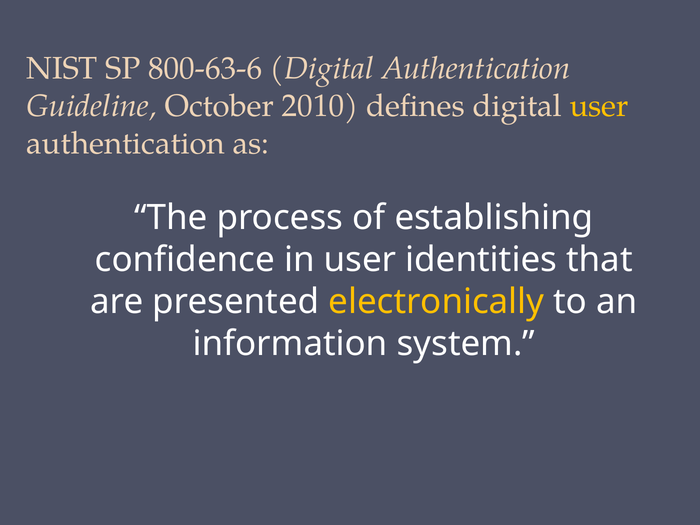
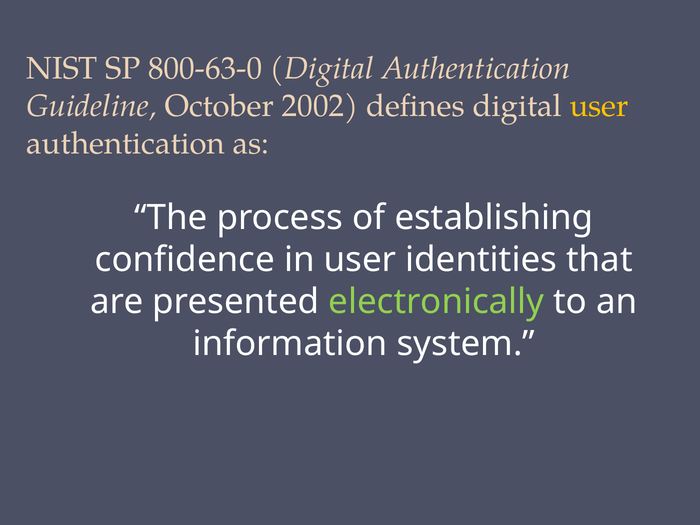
800-63-6: 800-63-6 -> 800-63-0 (205, 69)
2010: 2010 -> 2002 (320, 106)
electronically colour: yellow -> light green (436, 302)
